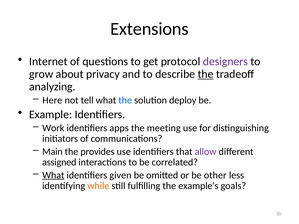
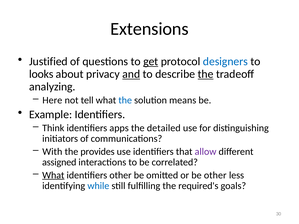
Internet: Internet -> Justified (48, 62)
get underline: none -> present (151, 62)
designers colour: purple -> blue (225, 62)
grow: grow -> looks (41, 74)
and underline: none -> present (131, 74)
deploy: deploy -> means (183, 100)
Work: Work -> Think (53, 128)
meeting: meeting -> detailed (164, 128)
Main: Main -> With (52, 152)
identifiers given: given -> other (121, 175)
while colour: orange -> blue (98, 186)
example's: example's -> required's (198, 186)
